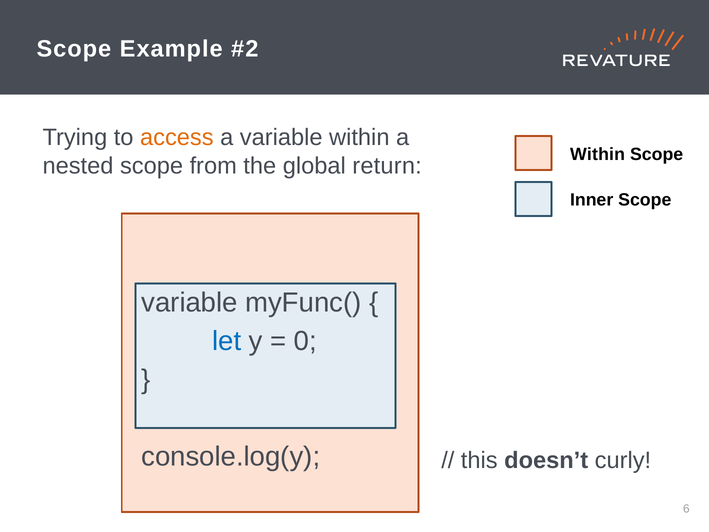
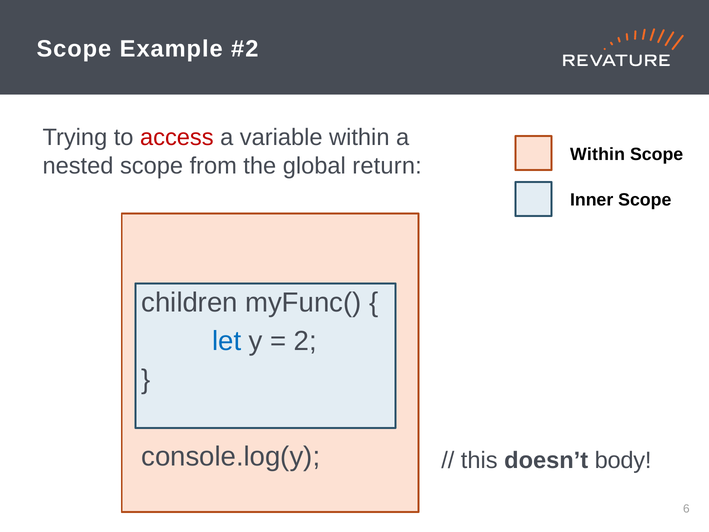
access colour: orange -> red (177, 137)
variable: variable -> children (190, 302)
0: 0 -> 2 (305, 341)
curly: curly -> body (623, 460)
